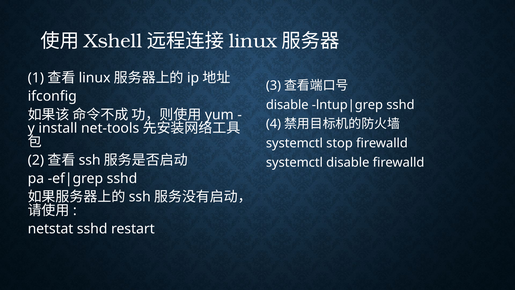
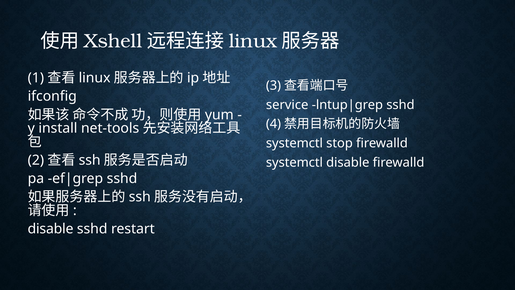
disable: disable -> service (287, 105)
netstat: netstat -> disable (51, 229)
